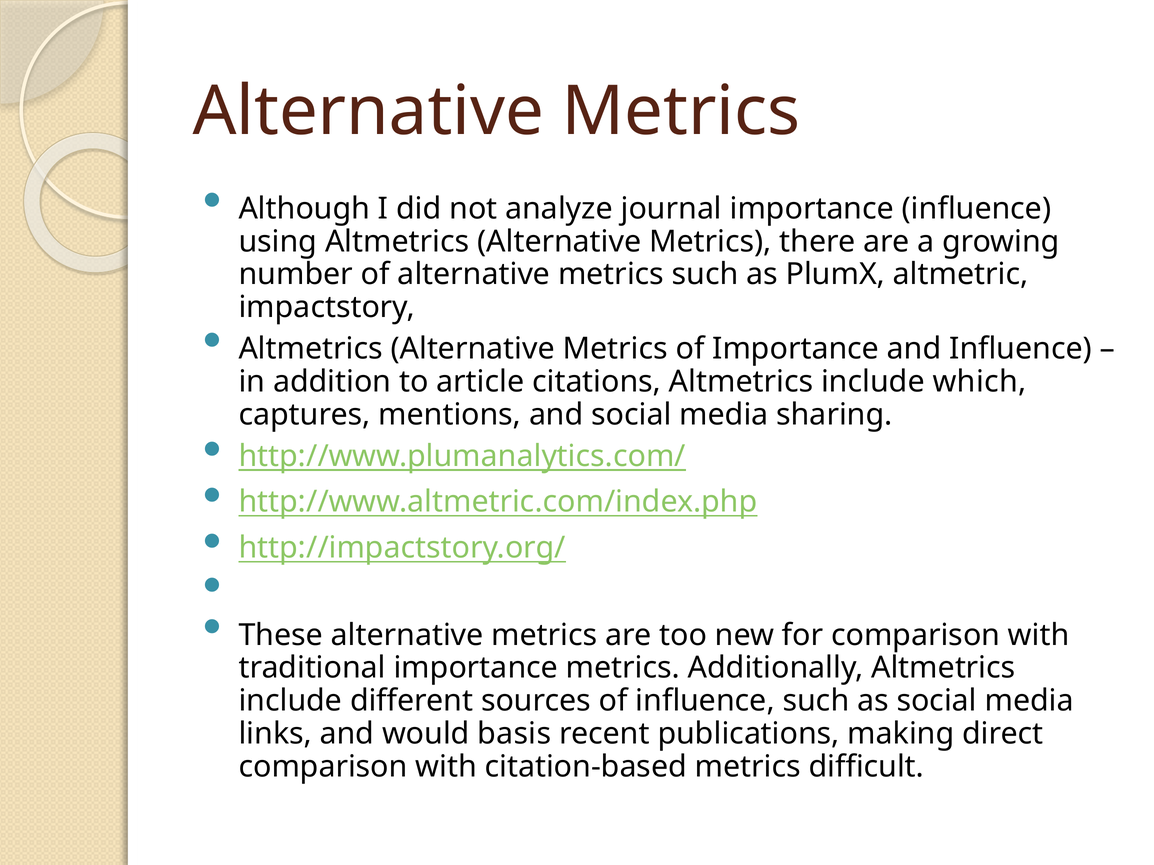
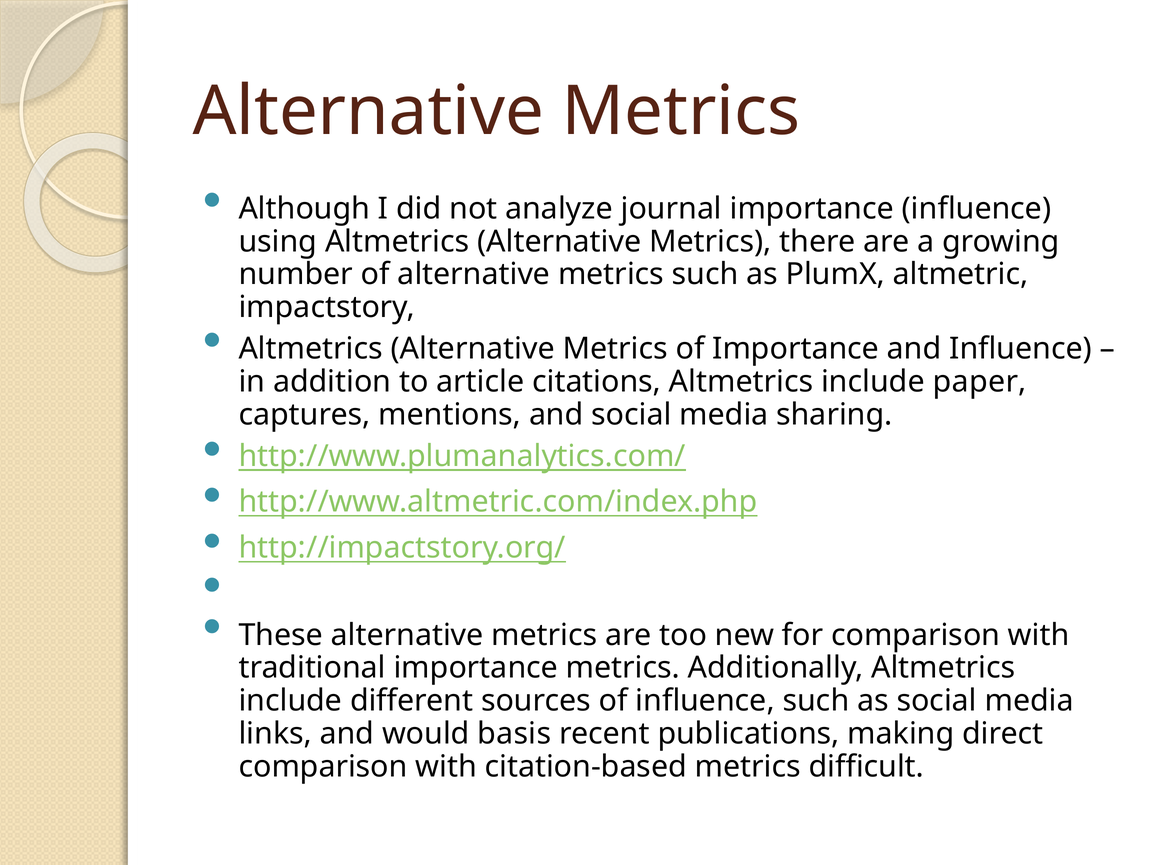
which: which -> paper (980, 382)
